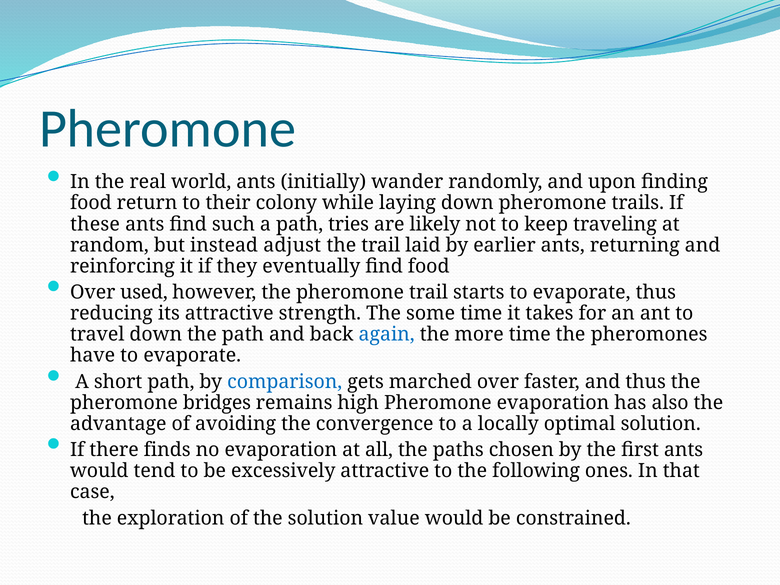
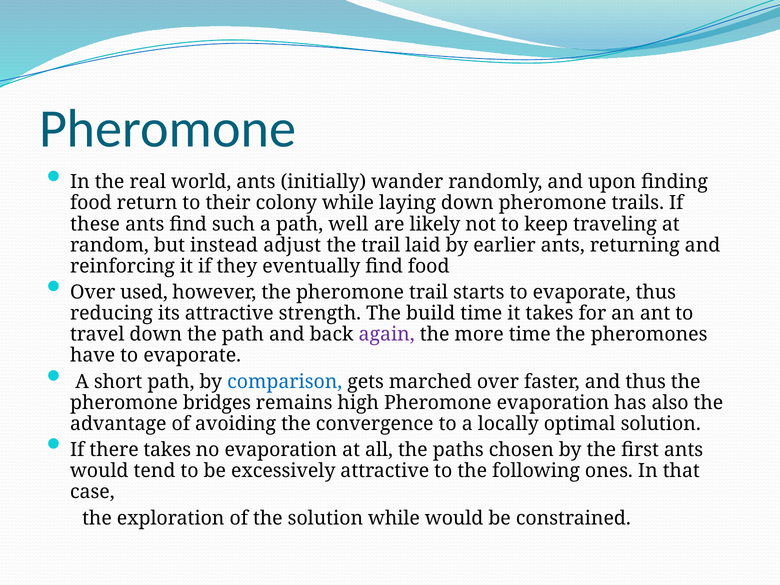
tries: tries -> well (348, 224)
some: some -> build (431, 313)
again colour: blue -> purple (387, 334)
there finds: finds -> takes (167, 450)
solution value: value -> while (394, 518)
